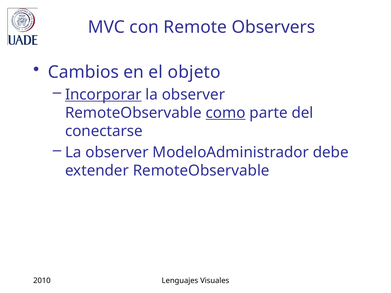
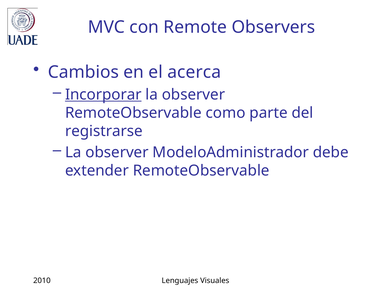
objeto: objeto -> acerca (194, 72)
como underline: present -> none (226, 113)
conectarse: conectarse -> registrarse (104, 131)
